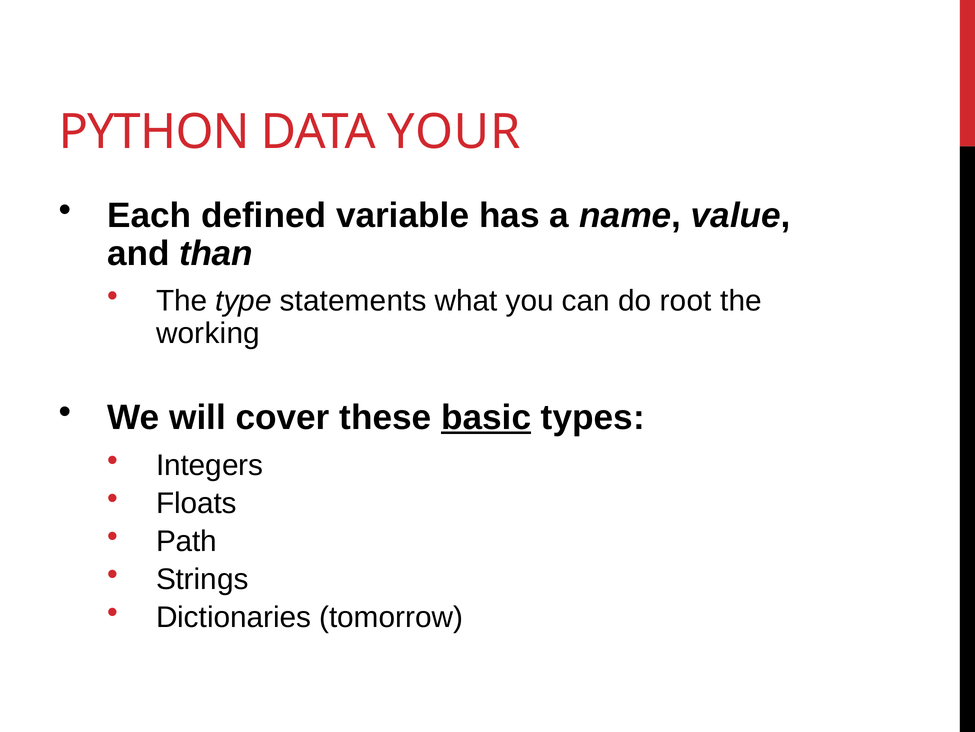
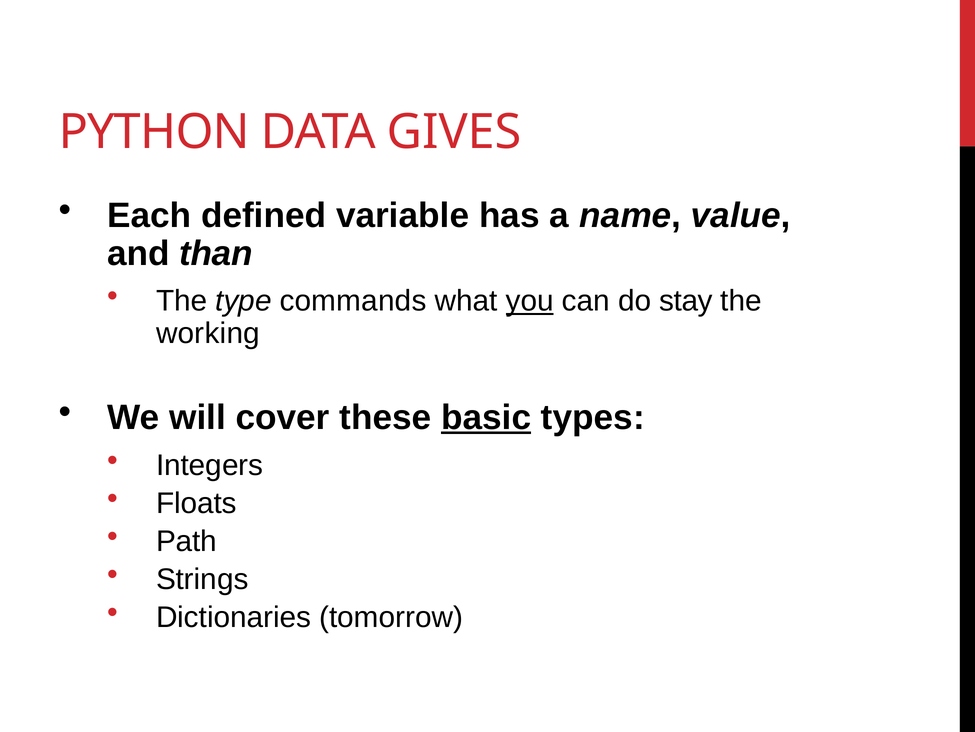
YOUR: YOUR -> GIVES (454, 132)
statements: statements -> commands (353, 301)
you underline: none -> present (530, 301)
root: root -> stay (686, 301)
